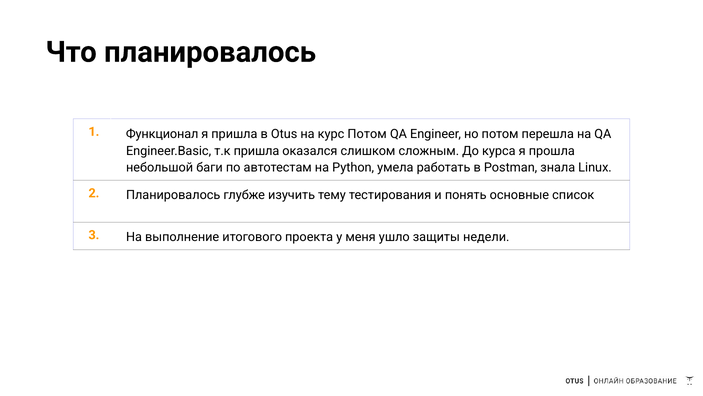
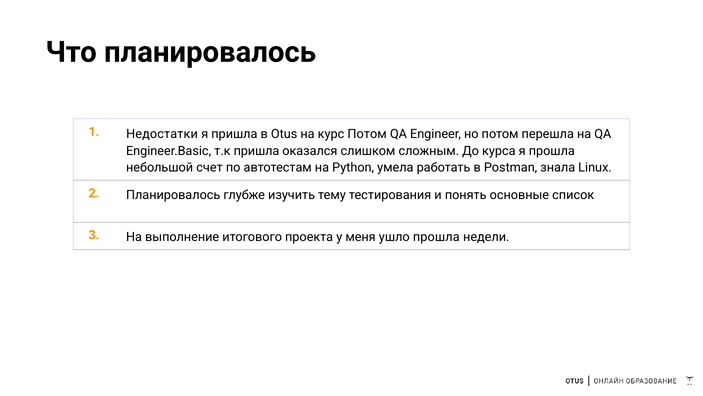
Функционал: Функционал -> Недостатки (162, 134)
баги: баги -> счет (210, 168)
ушло защиты: защиты -> прошла (436, 237)
